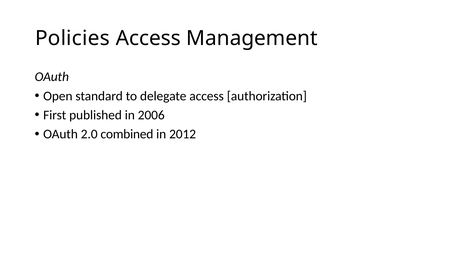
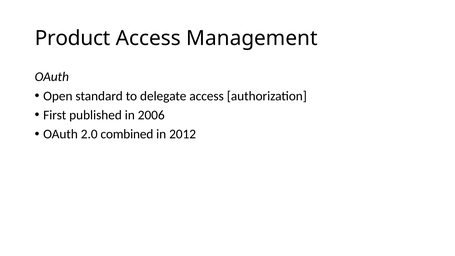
Policies: Policies -> Product (73, 38)
